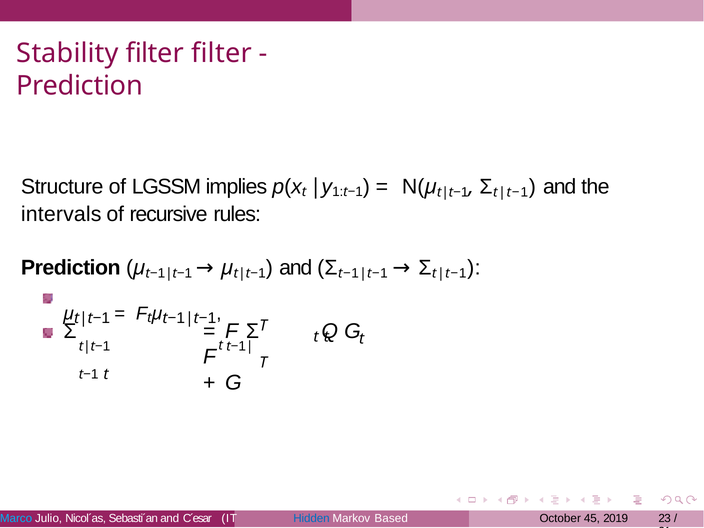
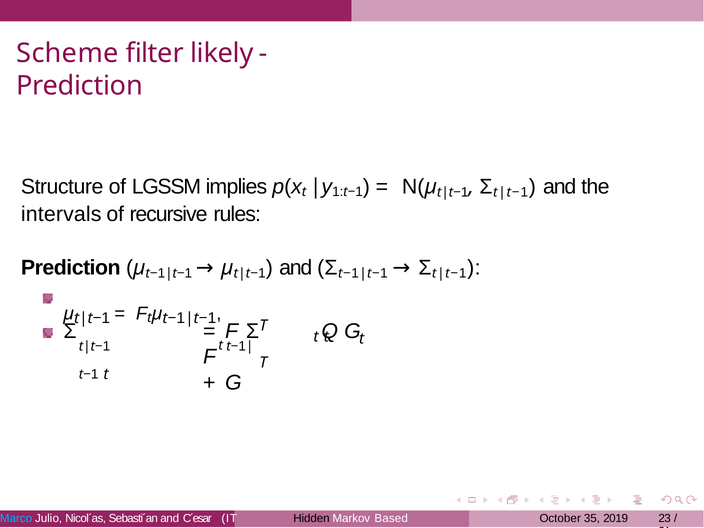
Stability: Stability -> Scheme (68, 53)
filter filter: filter -> likely (222, 53)
Hidden colour: blue -> black (311, 519)
45: 45 -> 35 (592, 519)
